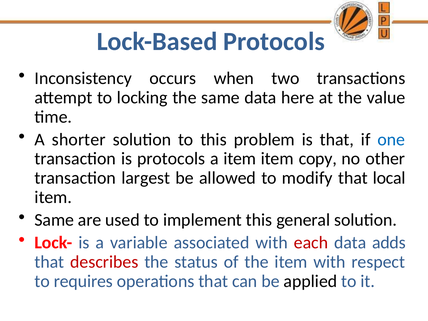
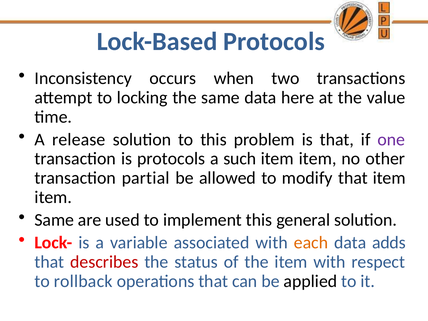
shorter: shorter -> release (79, 139)
one colour: blue -> purple (391, 139)
a item: item -> such (240, 159)
copy: copy -> item (318, 159)
largest: largest -> partial (146, 178)
that local: local -> item (389, 178)
each colour: red -> orange (311, 243)
requires: requires -> rollback (83, 281)
